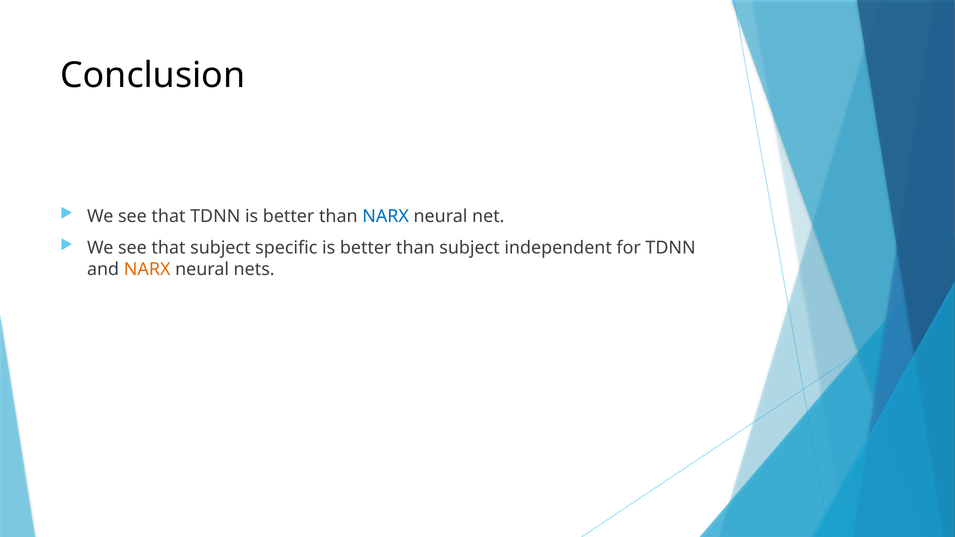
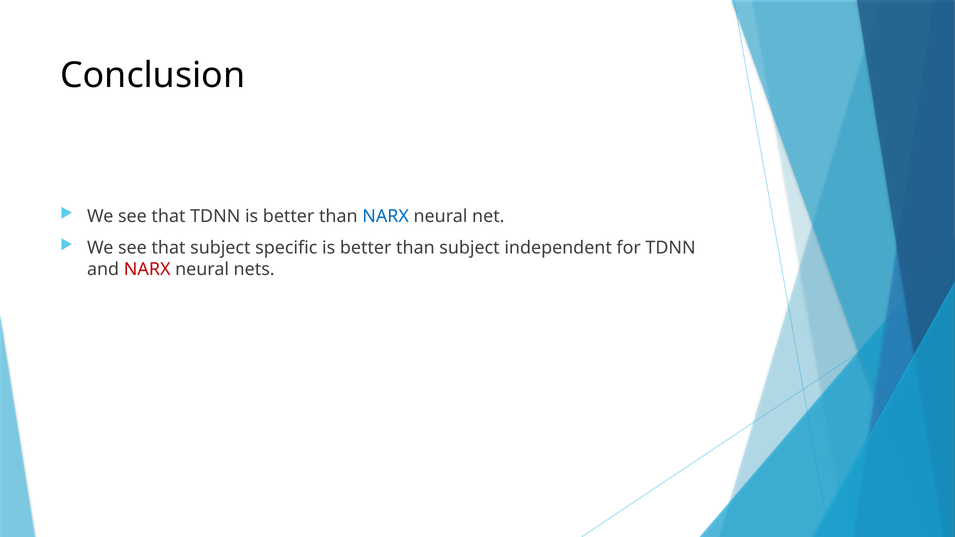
NARX colour: orange -> red (147, 269)
